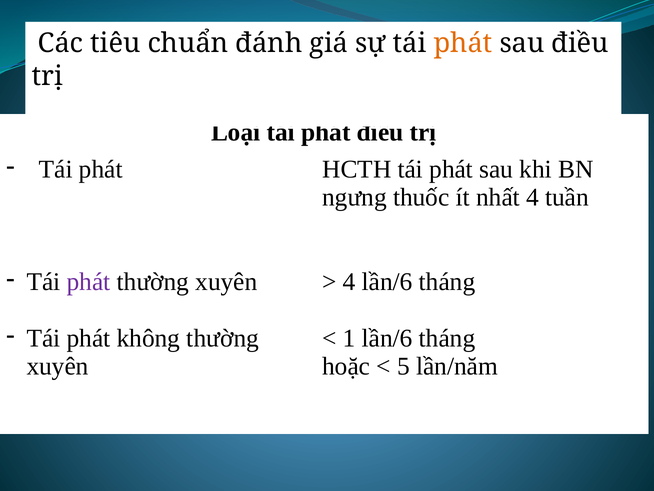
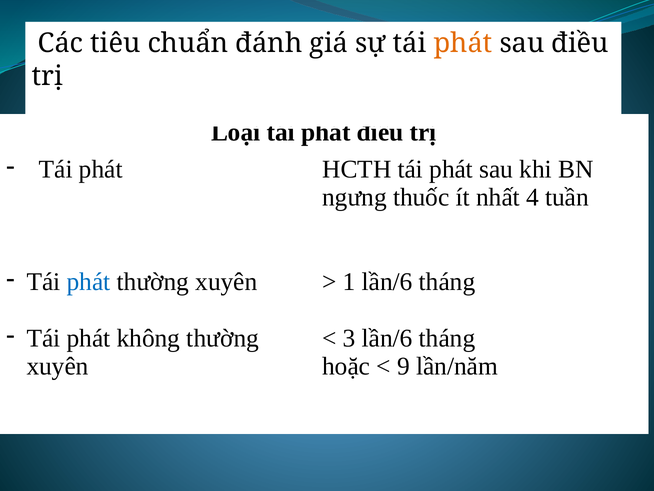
phát colour: purple -> blue (89, 282)
4: 4 -> 1 (349, 282)
1: 1 -> 3 (349, 338)
5: 5 -> 9 (403, 366)
